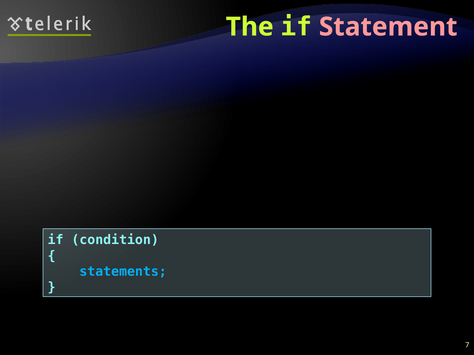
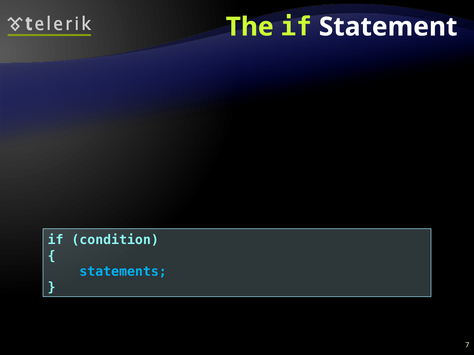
Statement colour: pink -> white (388, 27)
